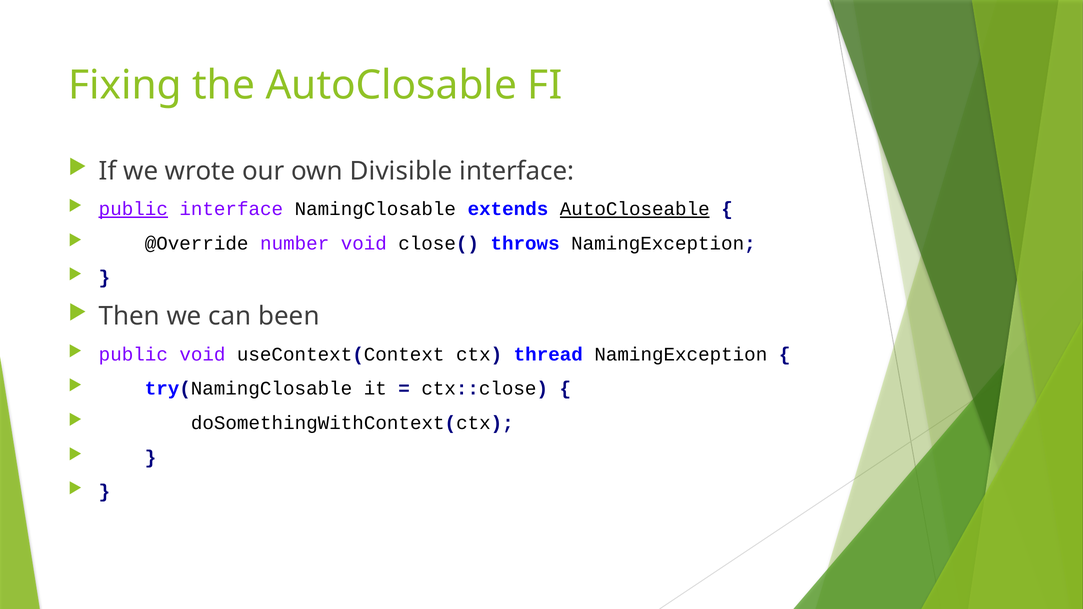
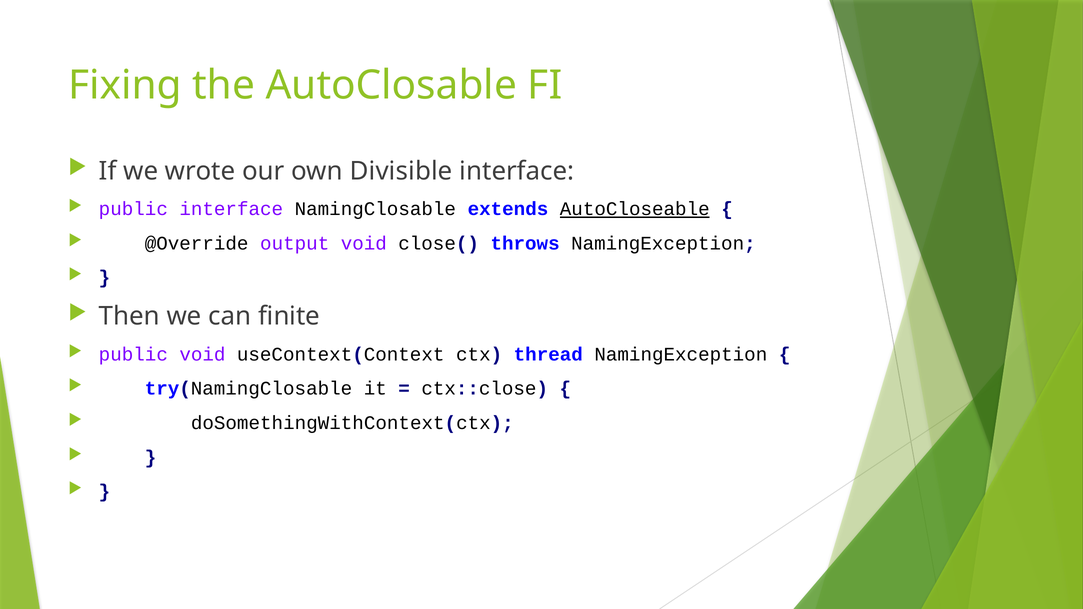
public underline: present -> none (133, 209)
number: number -> output (295, 243)
been: been -> finite (289, 317)
